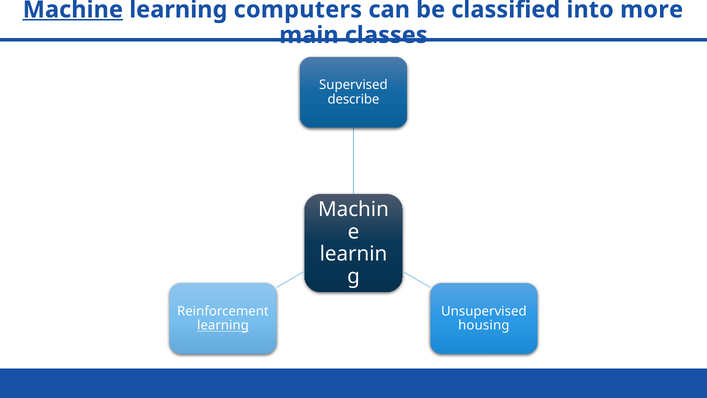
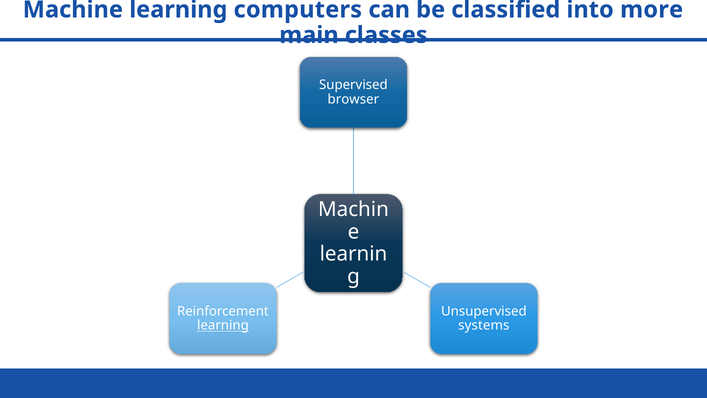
Machine underline: present -> none (73, 10)
describe: describe -> browser (353, 99)
housing: housing -> systems (484, 325)
